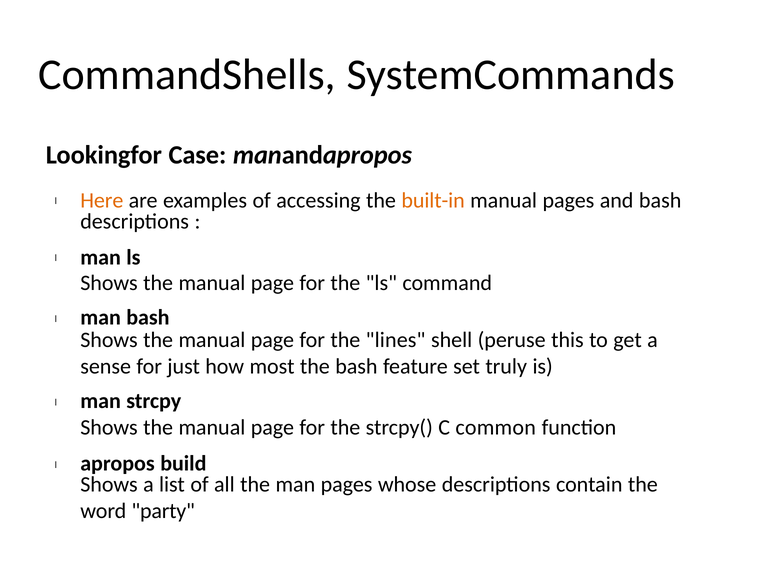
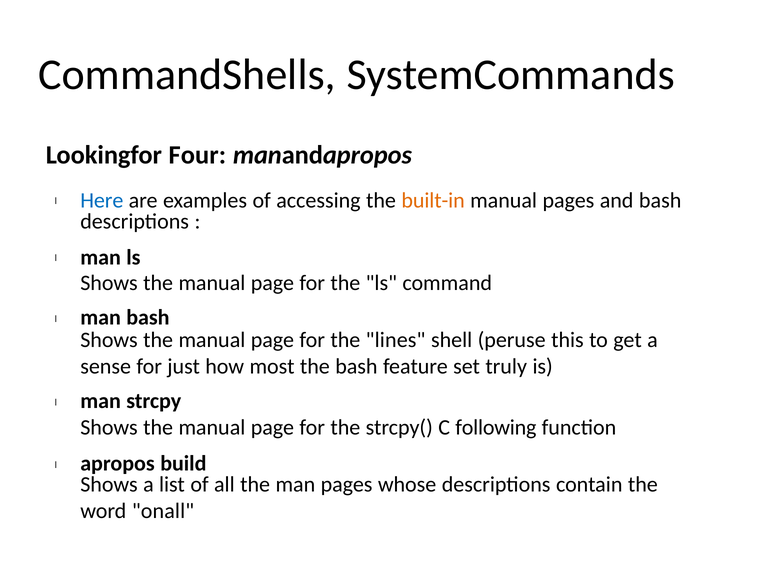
Case: Case -> Four (197, 155)
Here colour: orange -> blue (102, 200)
common: common -> following (496, 427)
party: party -> onall (163, 511)
